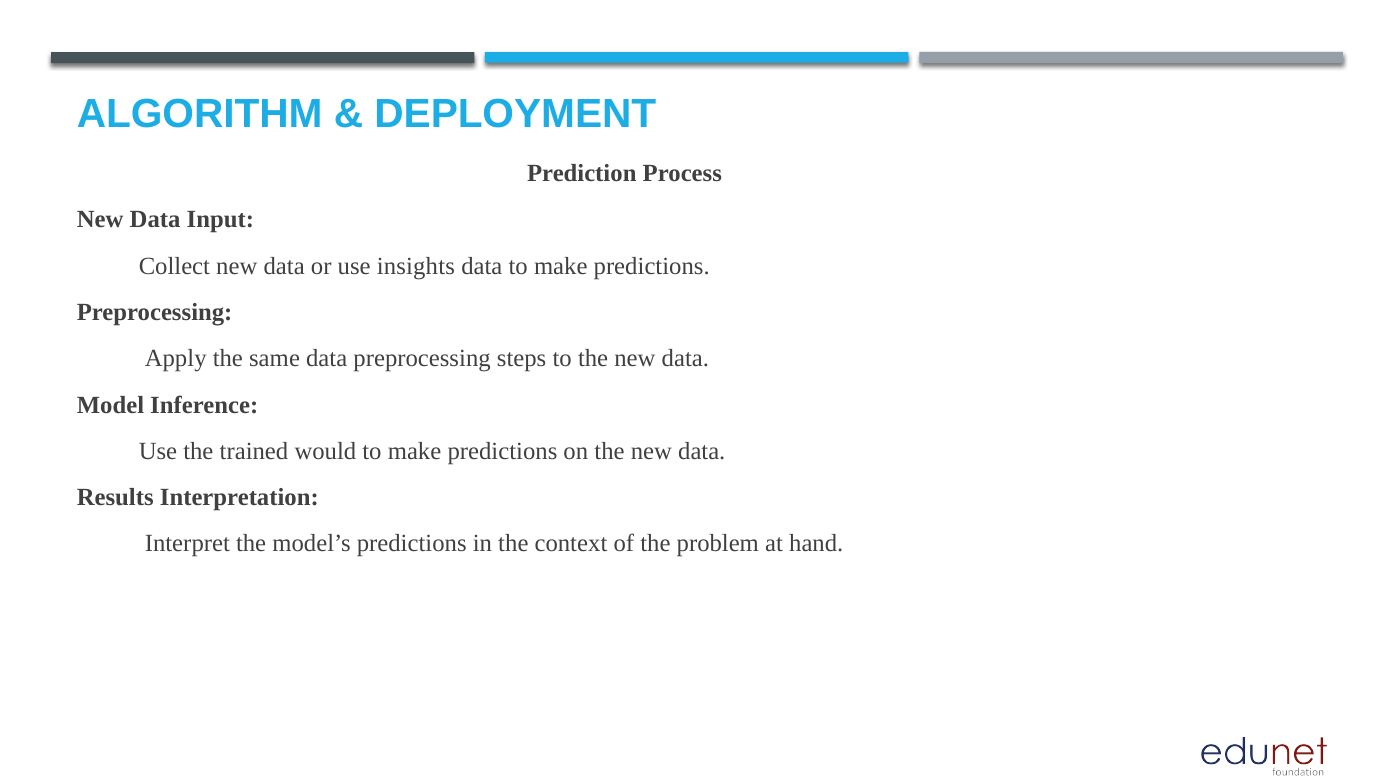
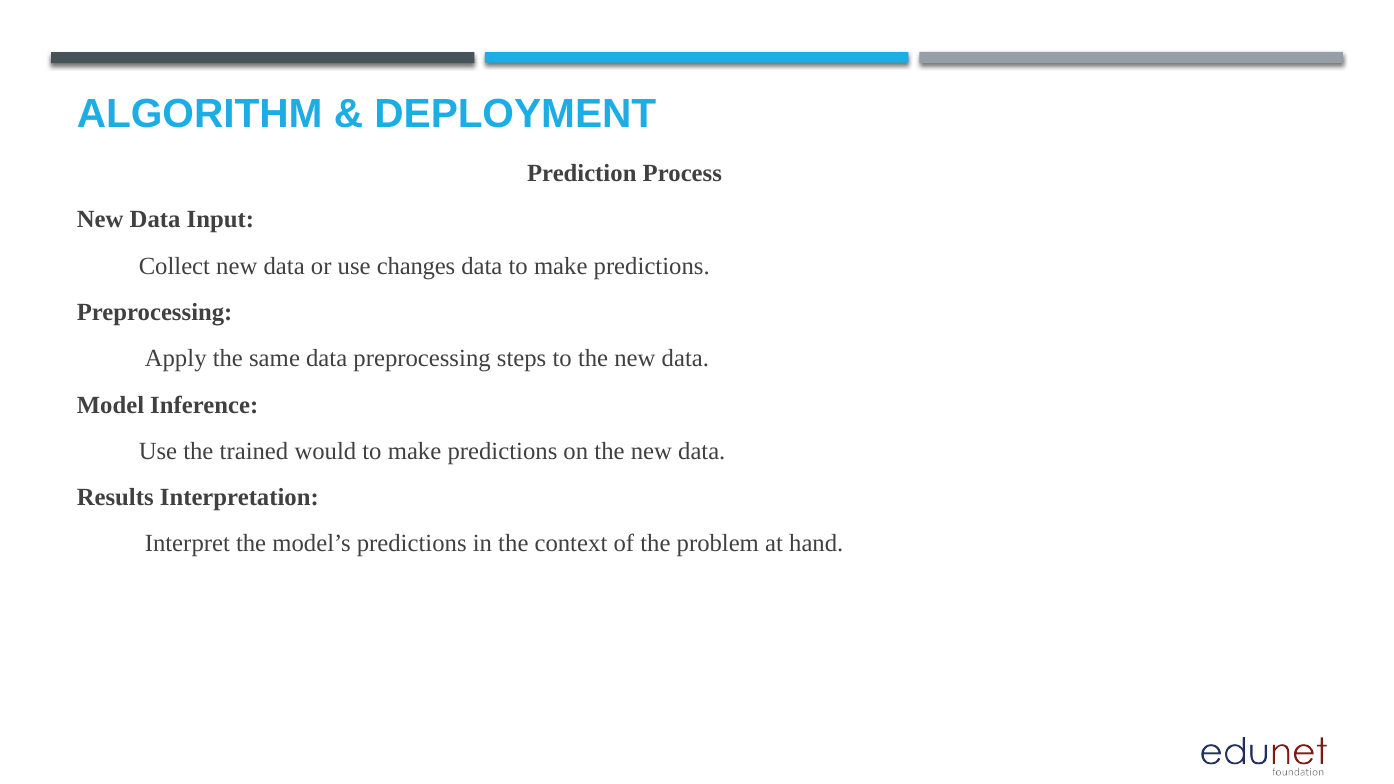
insights: insights -> changes (416, 266)
